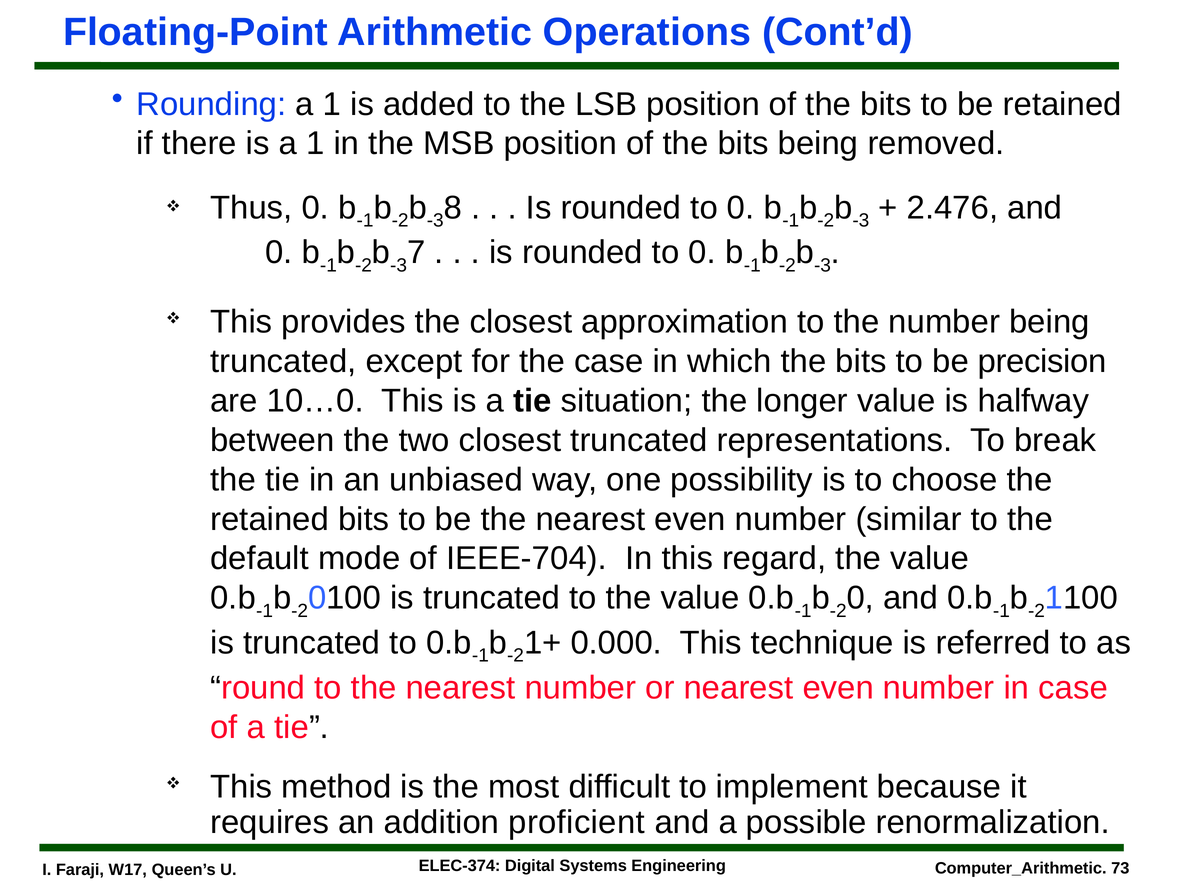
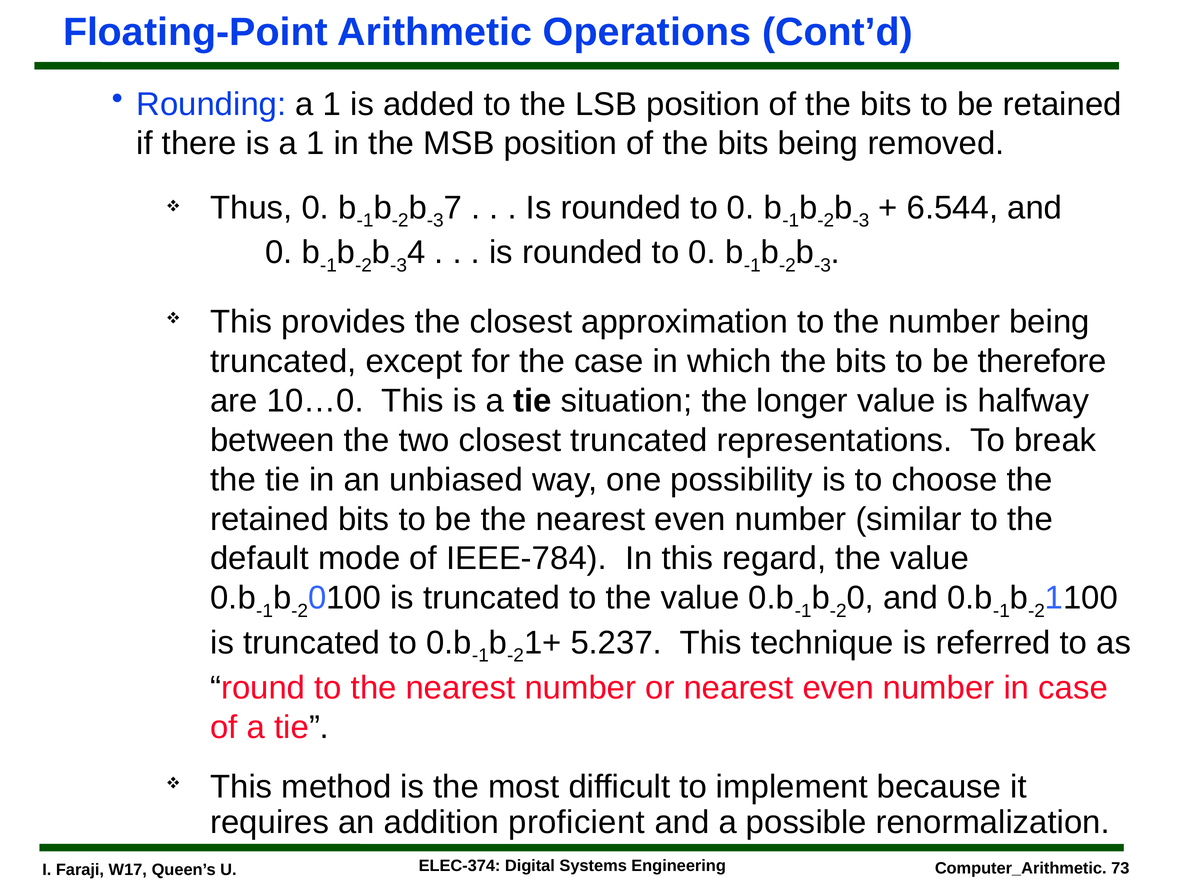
8: 8 -> 7 (453, 208)
2.476: 2.476 -> 6.544 (952, 208)
7: 7 -> 4 (416, 253)
precision: precision -> therefore (1042, 362)
IEEE-704: IEEE-704 -> IEEE-784 (527, 559)
0.000: 0.000 -> 5.237 (616, 643)
